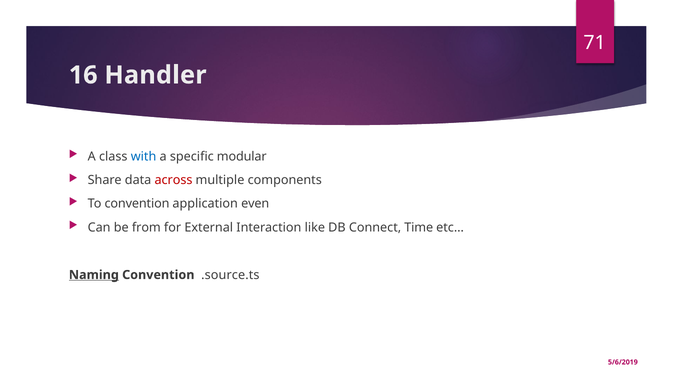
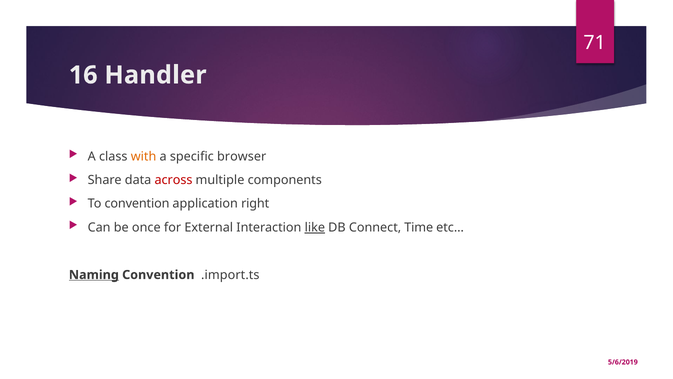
with colour: blue -> orange (144, 156)
modular: modular -> browser (242, 156)
even: even -> right (255, 204)
from: from -> once (146, 227)
like underline: none -> present (315, 227)
.source.ts: .source.ts -> .import.ts (230, 275)
